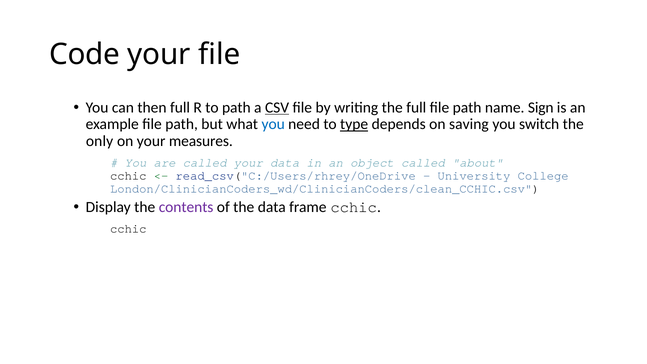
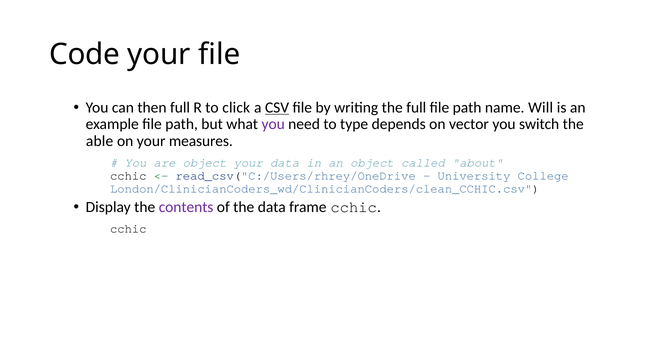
to path: path -> click (236, 108)
Sign: Sign -> Will (541, 108)
you colour: blue -> purple (273, 124)
type underline: present -> none (354, 124)
saving: saving -> vector (469, 124)
only: only -> able (100, 141)
are called: called -> object (205, 163)
